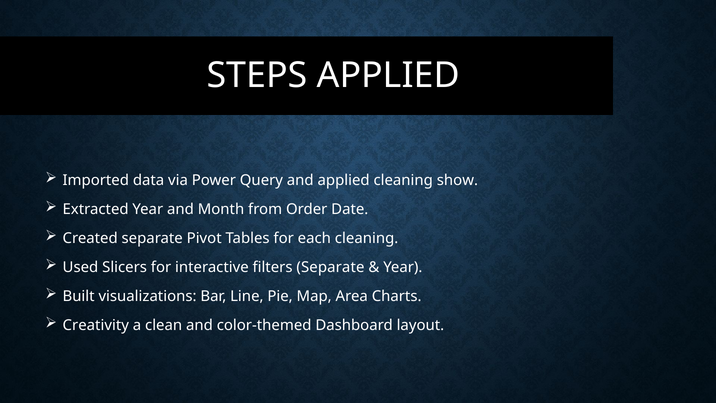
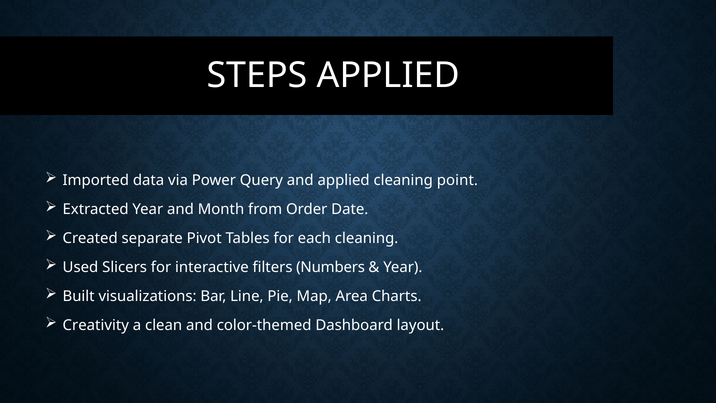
show: show -> point (457, 180)
filters Separate: Separate -> Numbers (331, 267)
